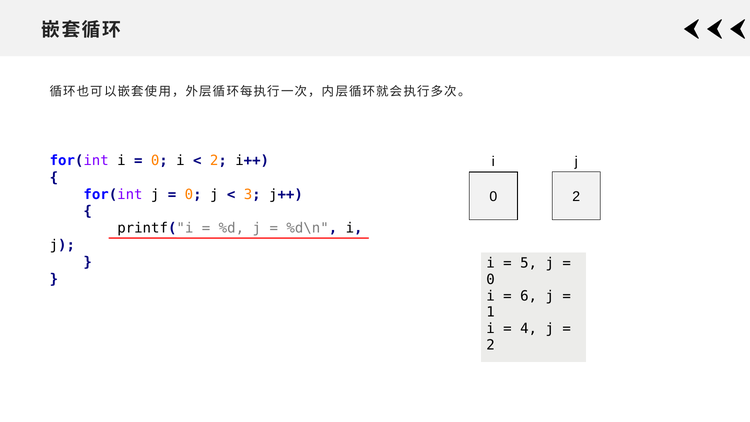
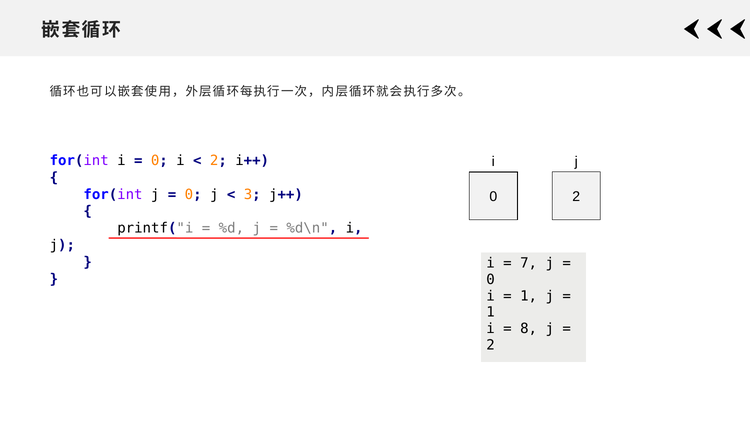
5: 5 -> 7 (529, 263)
6: 6 -> 1 (529, 296)
4: 4 -> 8 (529, 328)
